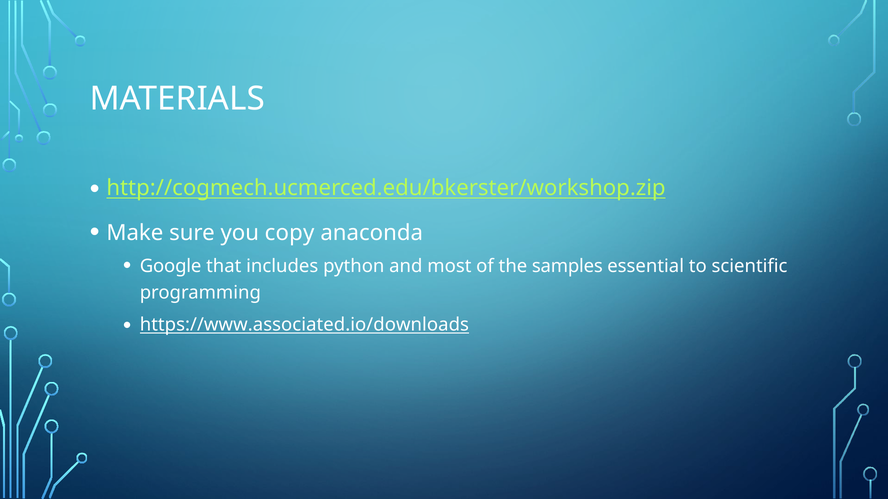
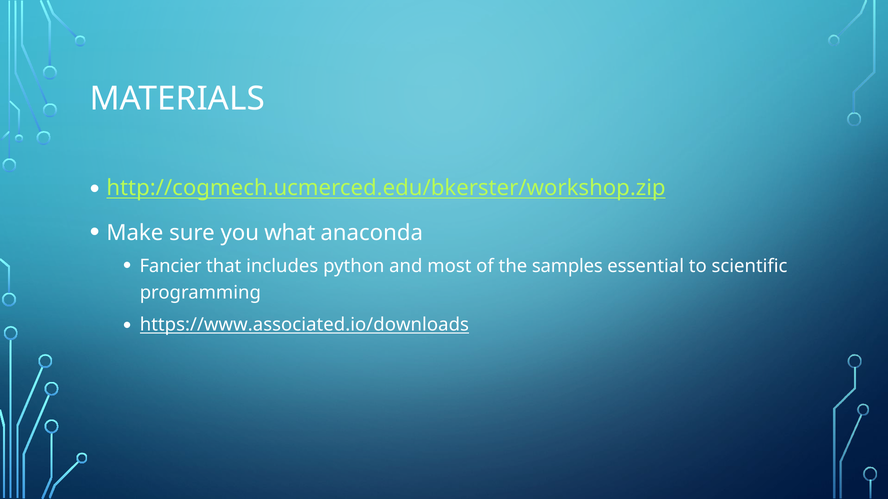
copy: copy -> what (290, 233)
Google: Google -> Fancier (171, 266)
